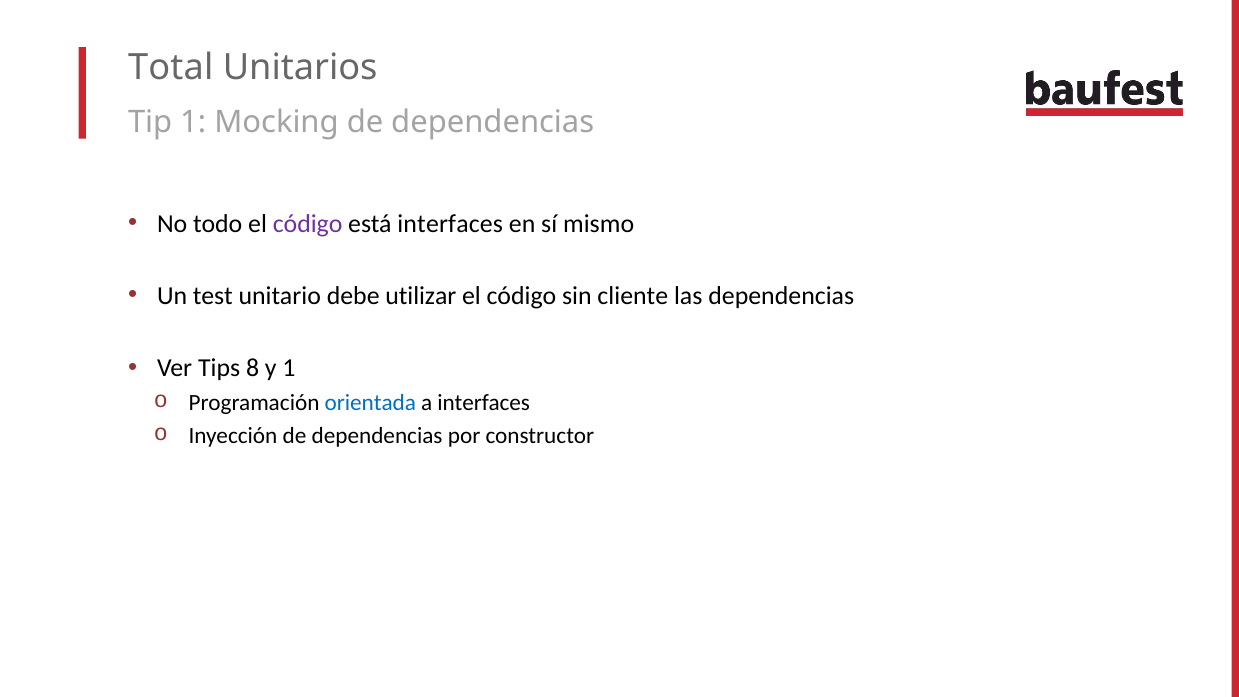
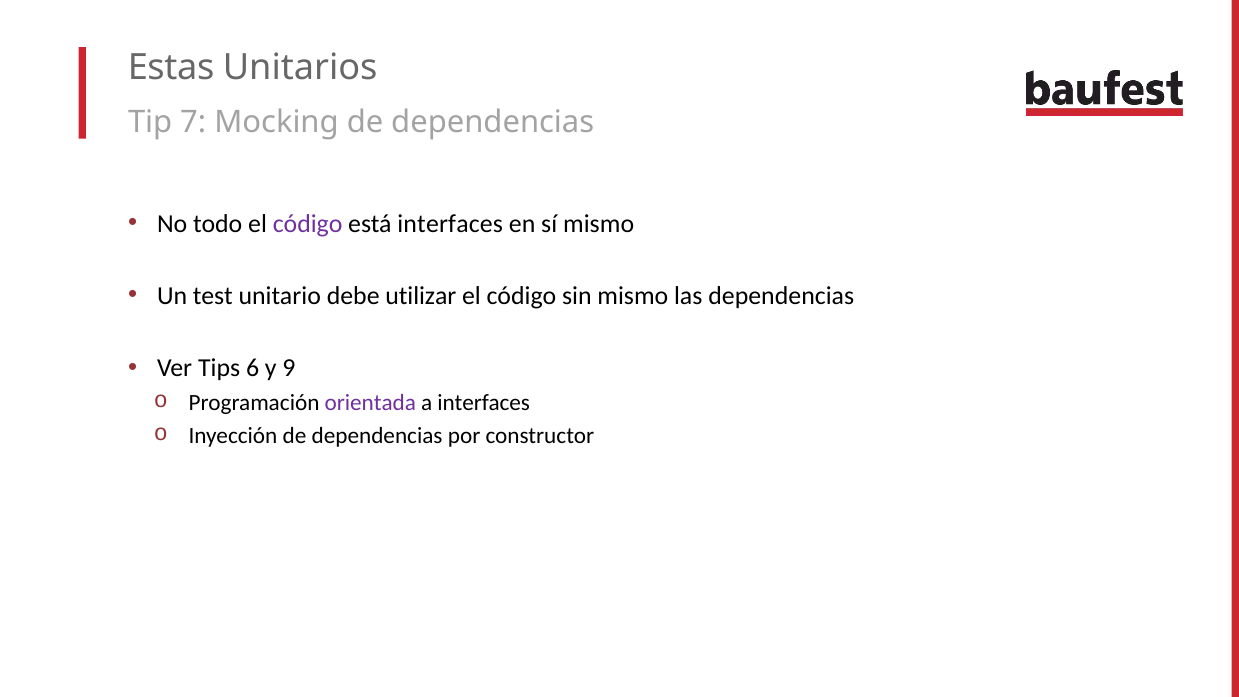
Total: Total -> Estas (171, 68)
Tip 1: 1 -> 7 (193, 122)
sin cliente: cliente -> mismo (633, 296)
8: 8 -> 6 (253, 368)
y 1: 1 -> 9 (289, 368)
orientada colour: blue -> purple (370, 403)
